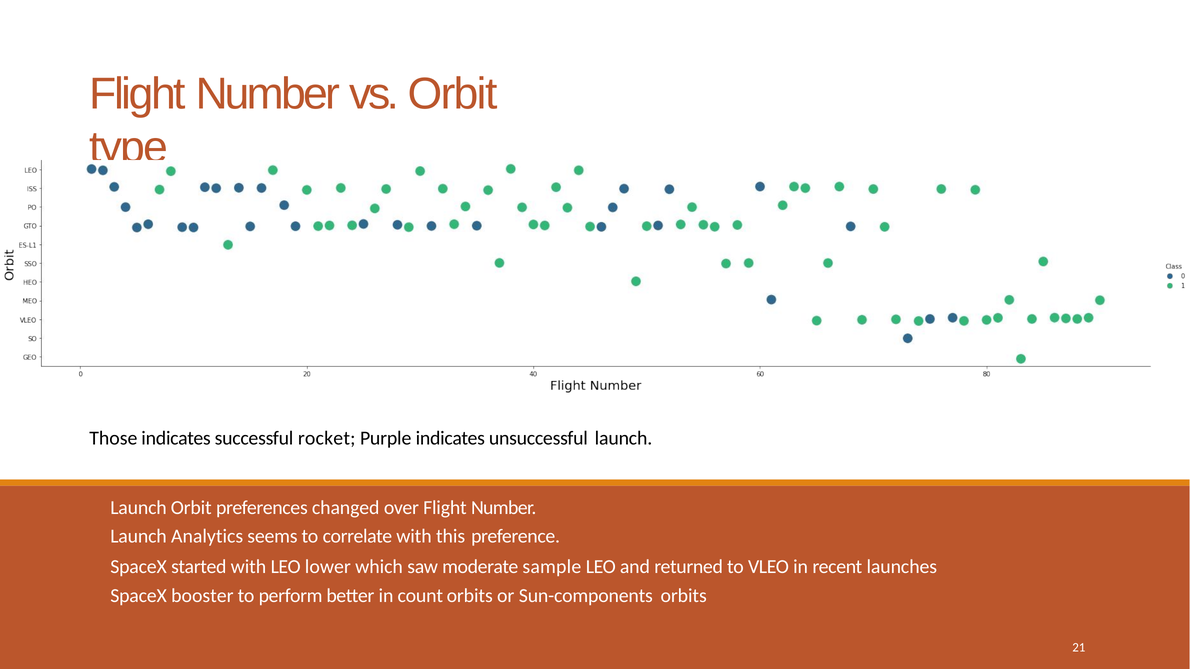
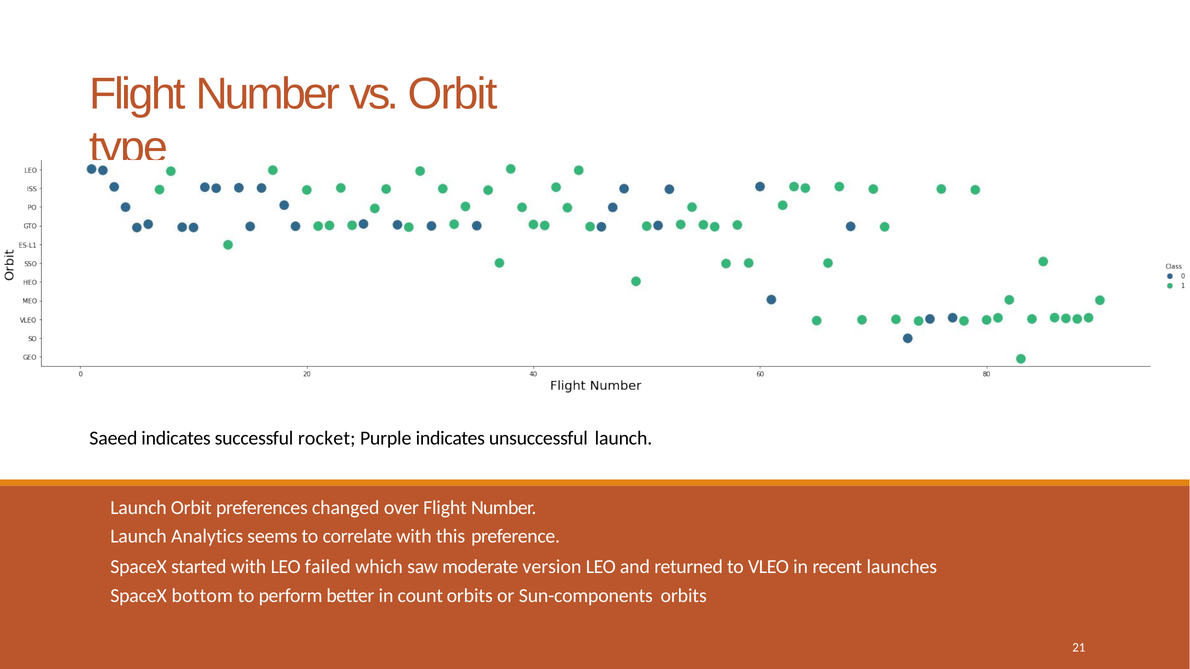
Those: Those -> Saeed (113, 439)
lower: lower -> failed (328, 567)
sample: sample -> version (552, 567)
booster: booster -> bottom (202, 596)
